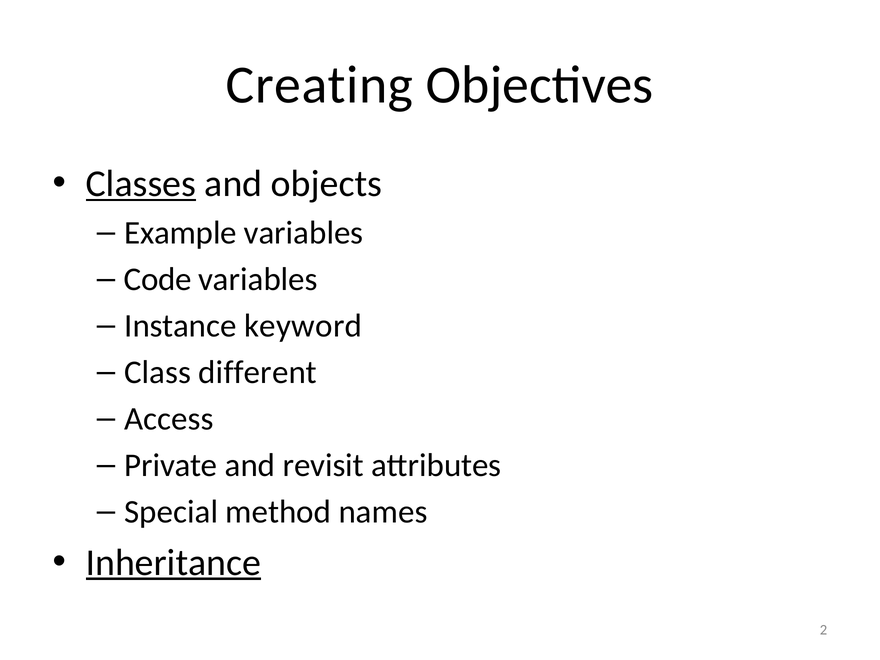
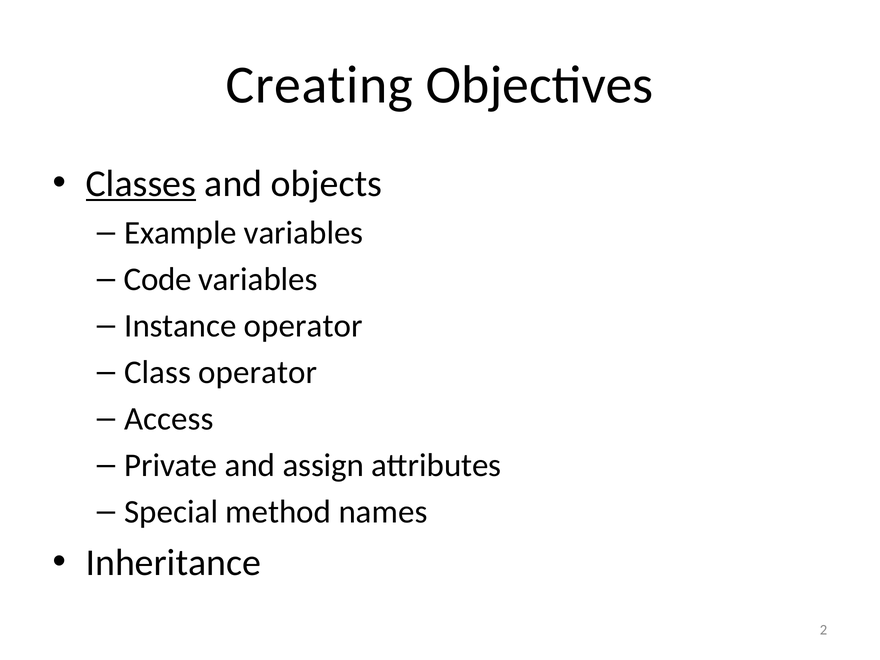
Instance keyword: keyword -> operator (303, 326)
Class different: different -> operator (258, 372)
revisit: revisit -> assign (323, 465)
Inheritance underline: present -> none (173, 563)
